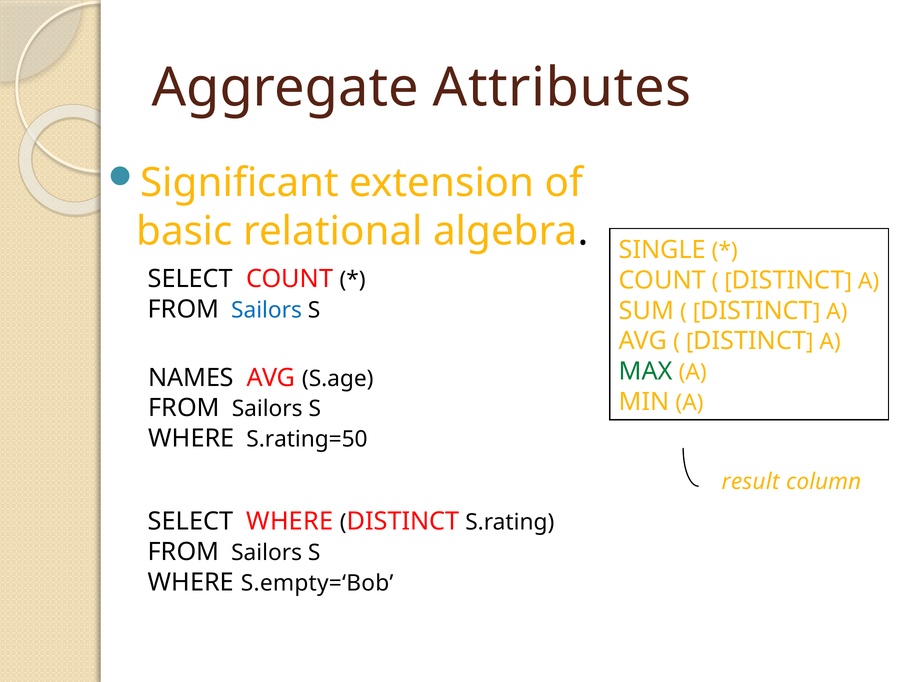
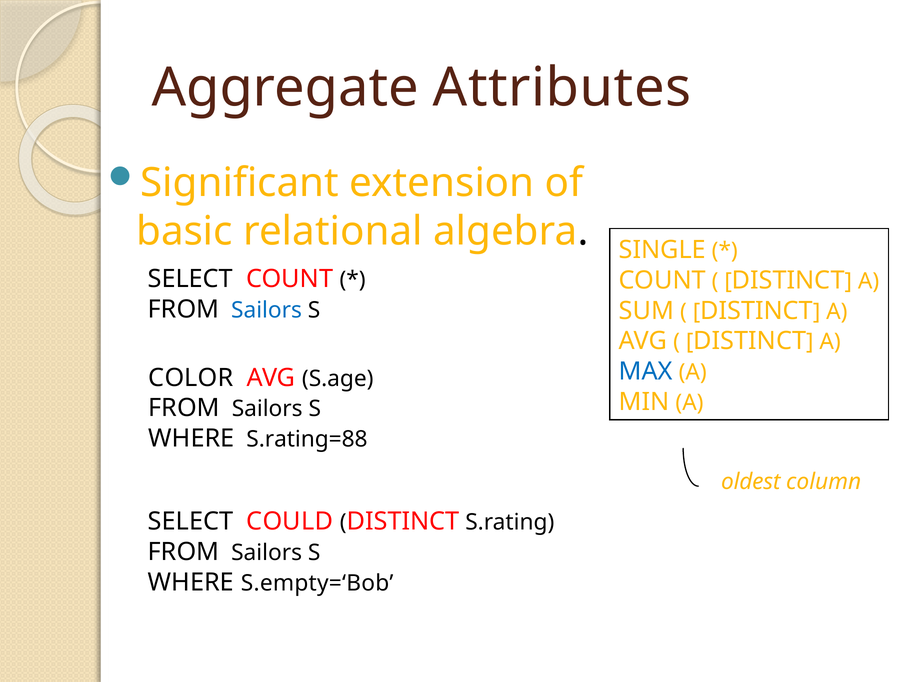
MAX colour: green -> blue (646, 371)
NAMES: NAMES -> COLOR (191, 378)
S.rating=50: S.rating=50 -> S.rating=88 (307, 439)
result: result -> oldest (751, 482)
SELECT WHERE: WHERE -> COULD (290, 521)
